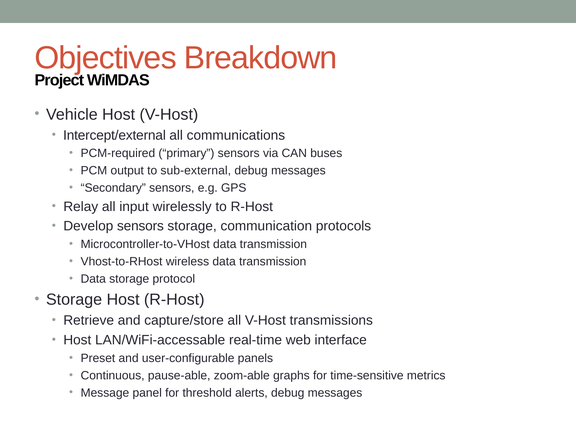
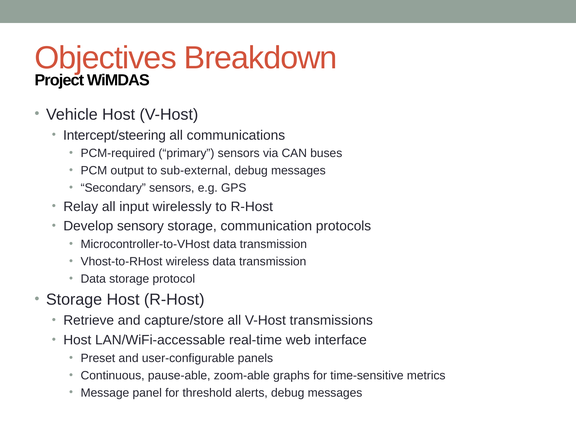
Intercept/external: Intercept/external -> Intercept/steering (114, 135)
Develop sensors: sensors -> sensory (140, 226)
